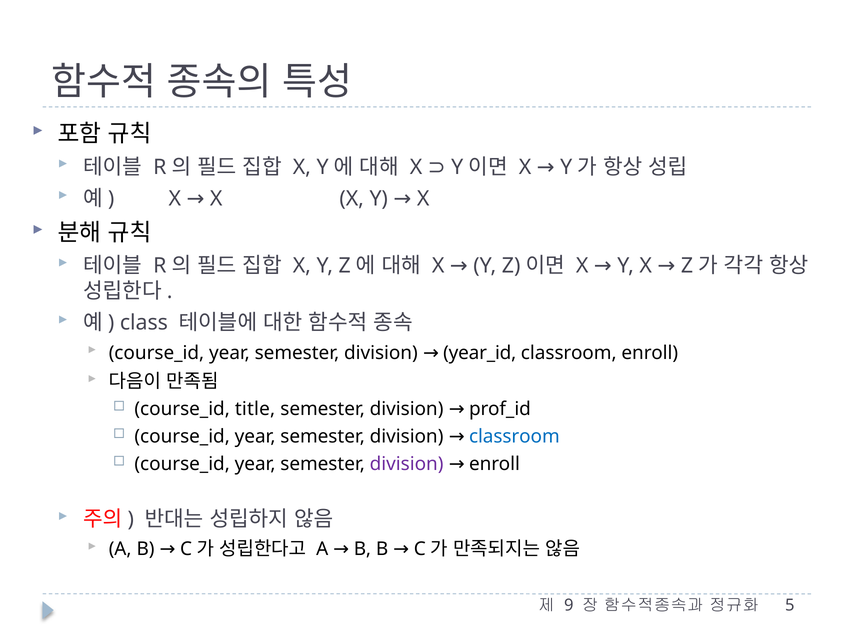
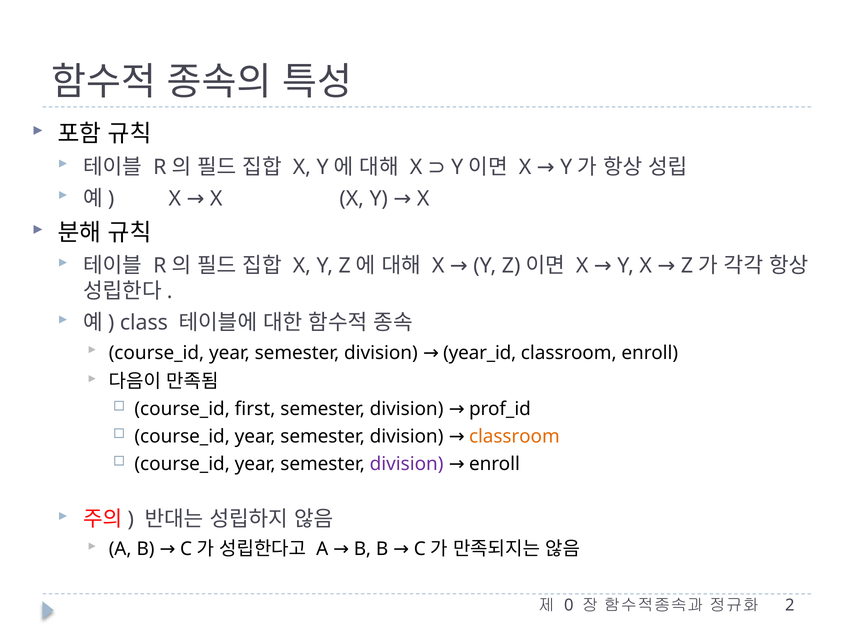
title: title -> first (255, 409)
classroom colour: blue -> orange (514, 436)
9: 9 -> 0 (569, 605)
5: 5 -> 2 (790, 605)
